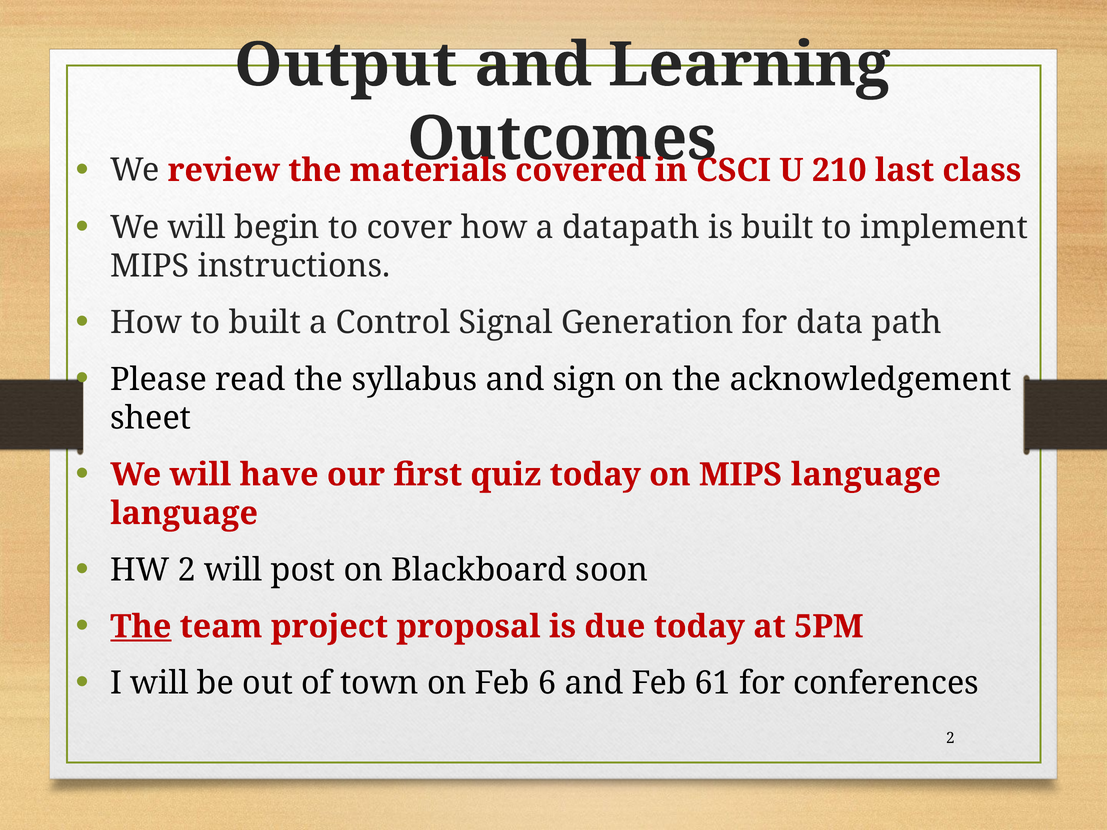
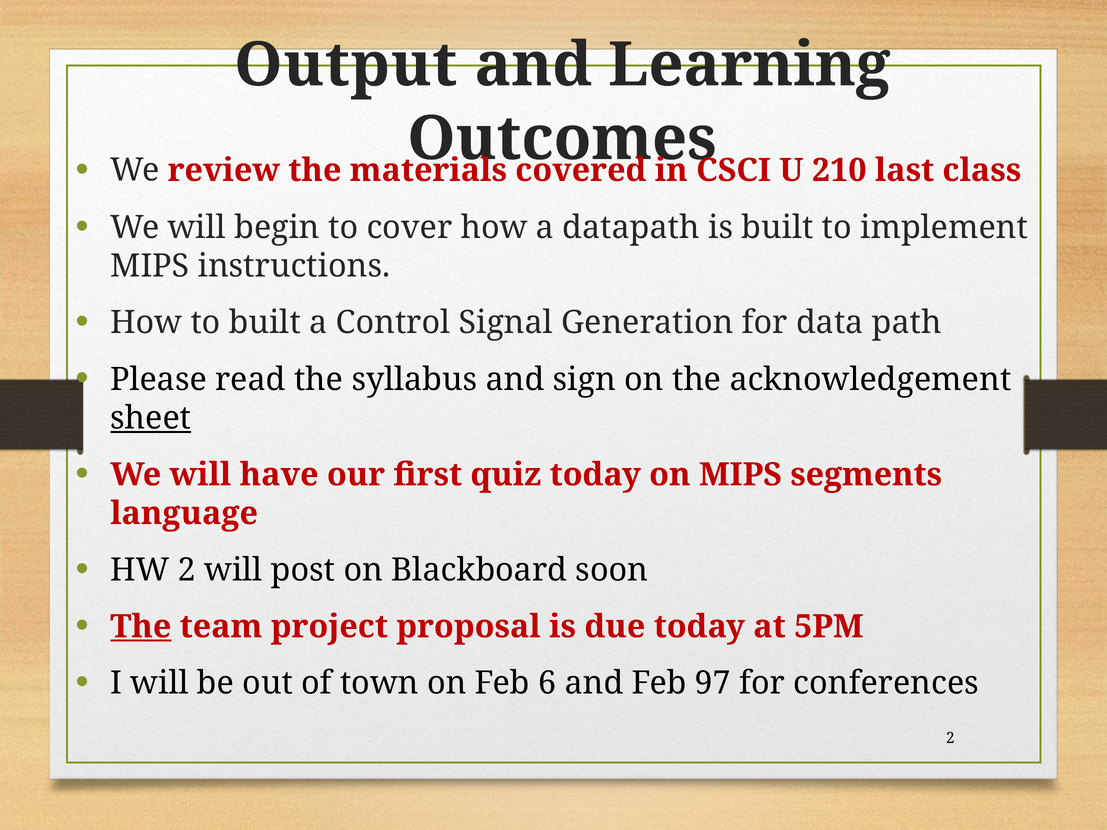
sheet underline: none -> present (151, 418)
MIPS language: language -> segments (866, 475)
61: 61 -> 97 (713, 683)
